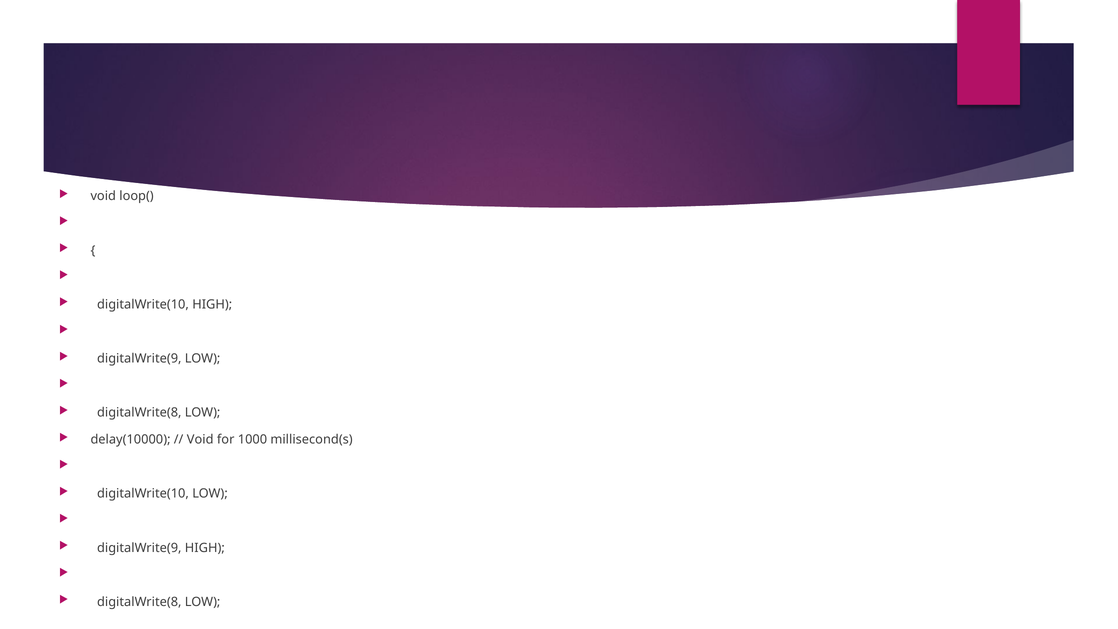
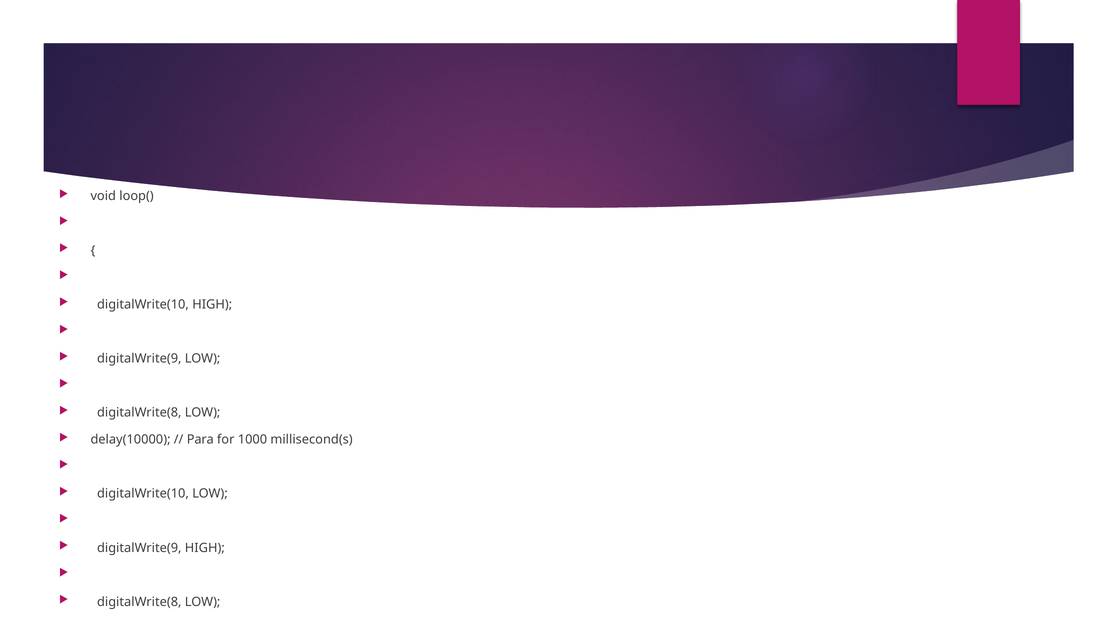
Void: Void -> Para (200, 440)
